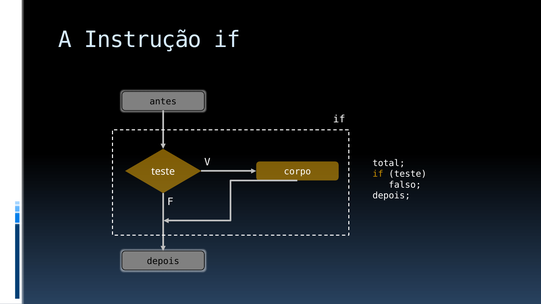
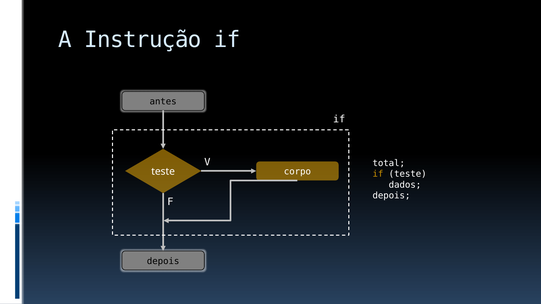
falso: falso -> dados (405, 185)
